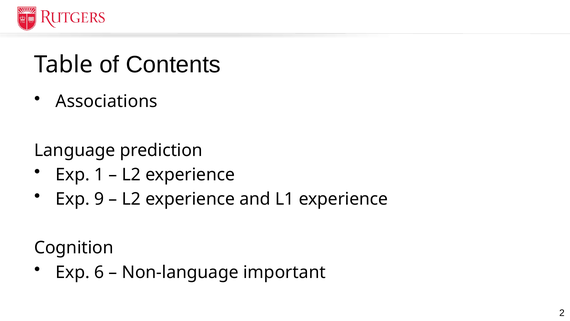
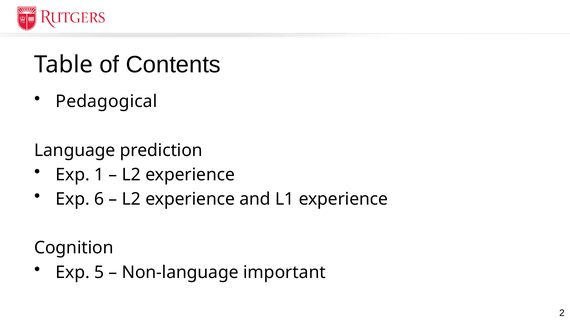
Associations: Associations -> Pedagogical (106, 101)
9: 9 -> 6 (99, 199)
6: 6 -> 5 (99, 272)
